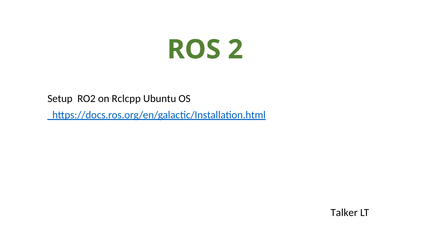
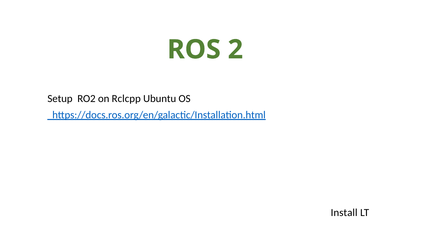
Talker: Talker -> Install (344, 213)
